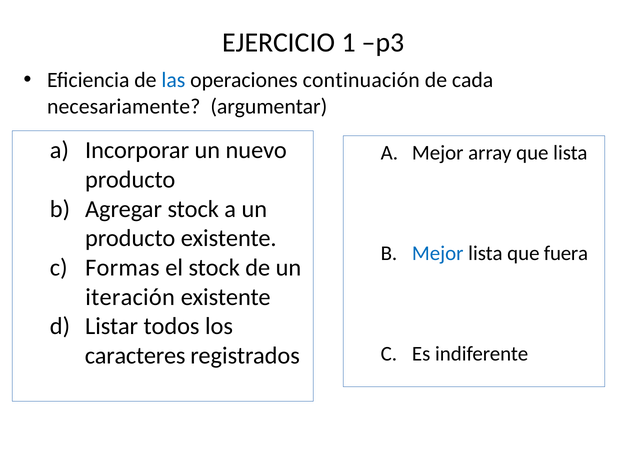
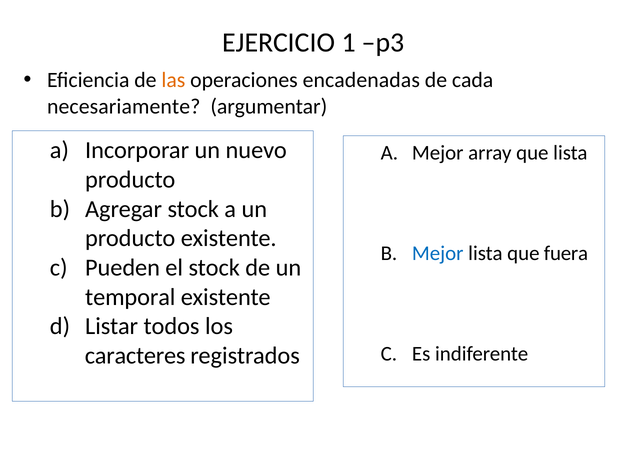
las colour: blue -> orange (173, 80)
continuación: continuación -> encadenadas (361, 80)
Formas: Formas -> Pueden (123, 267)
iteración: iteración -> temporal (130, 297)
